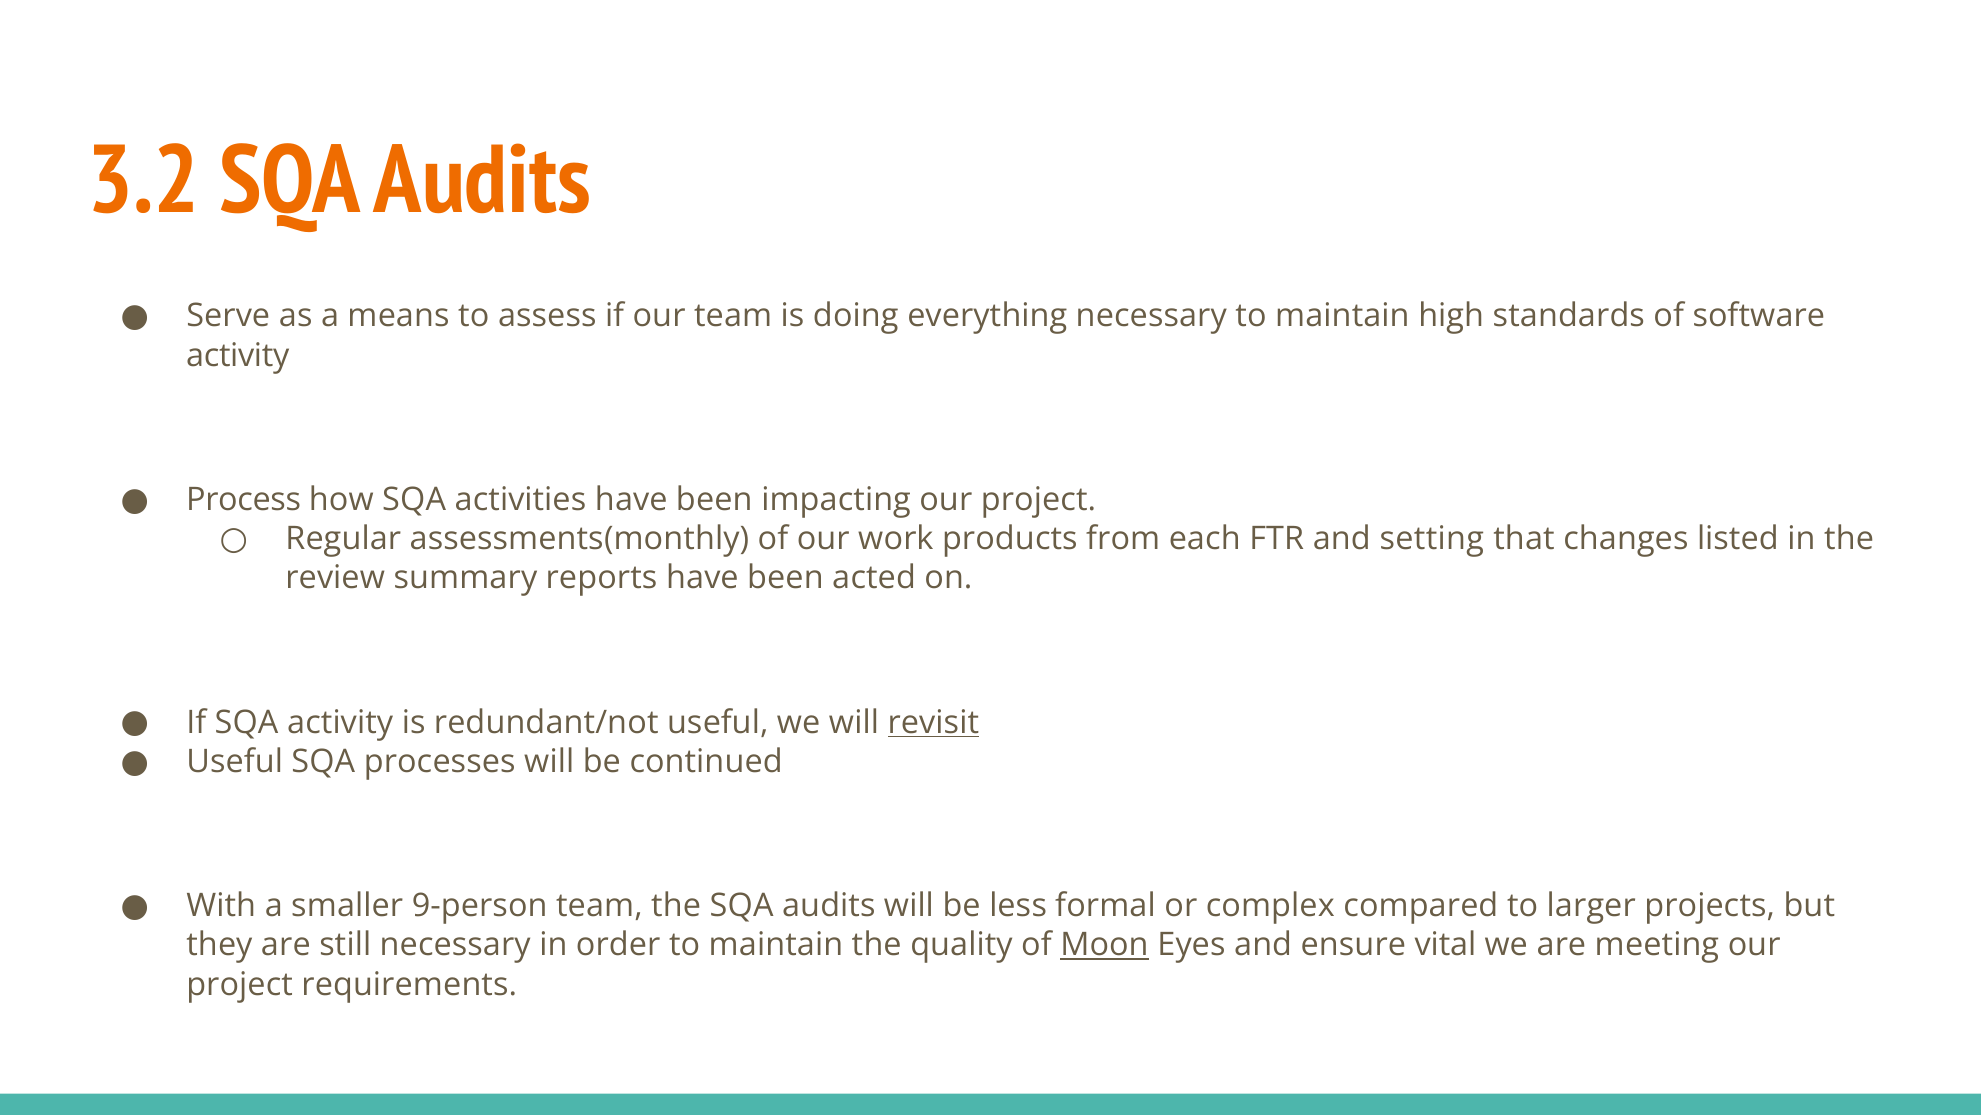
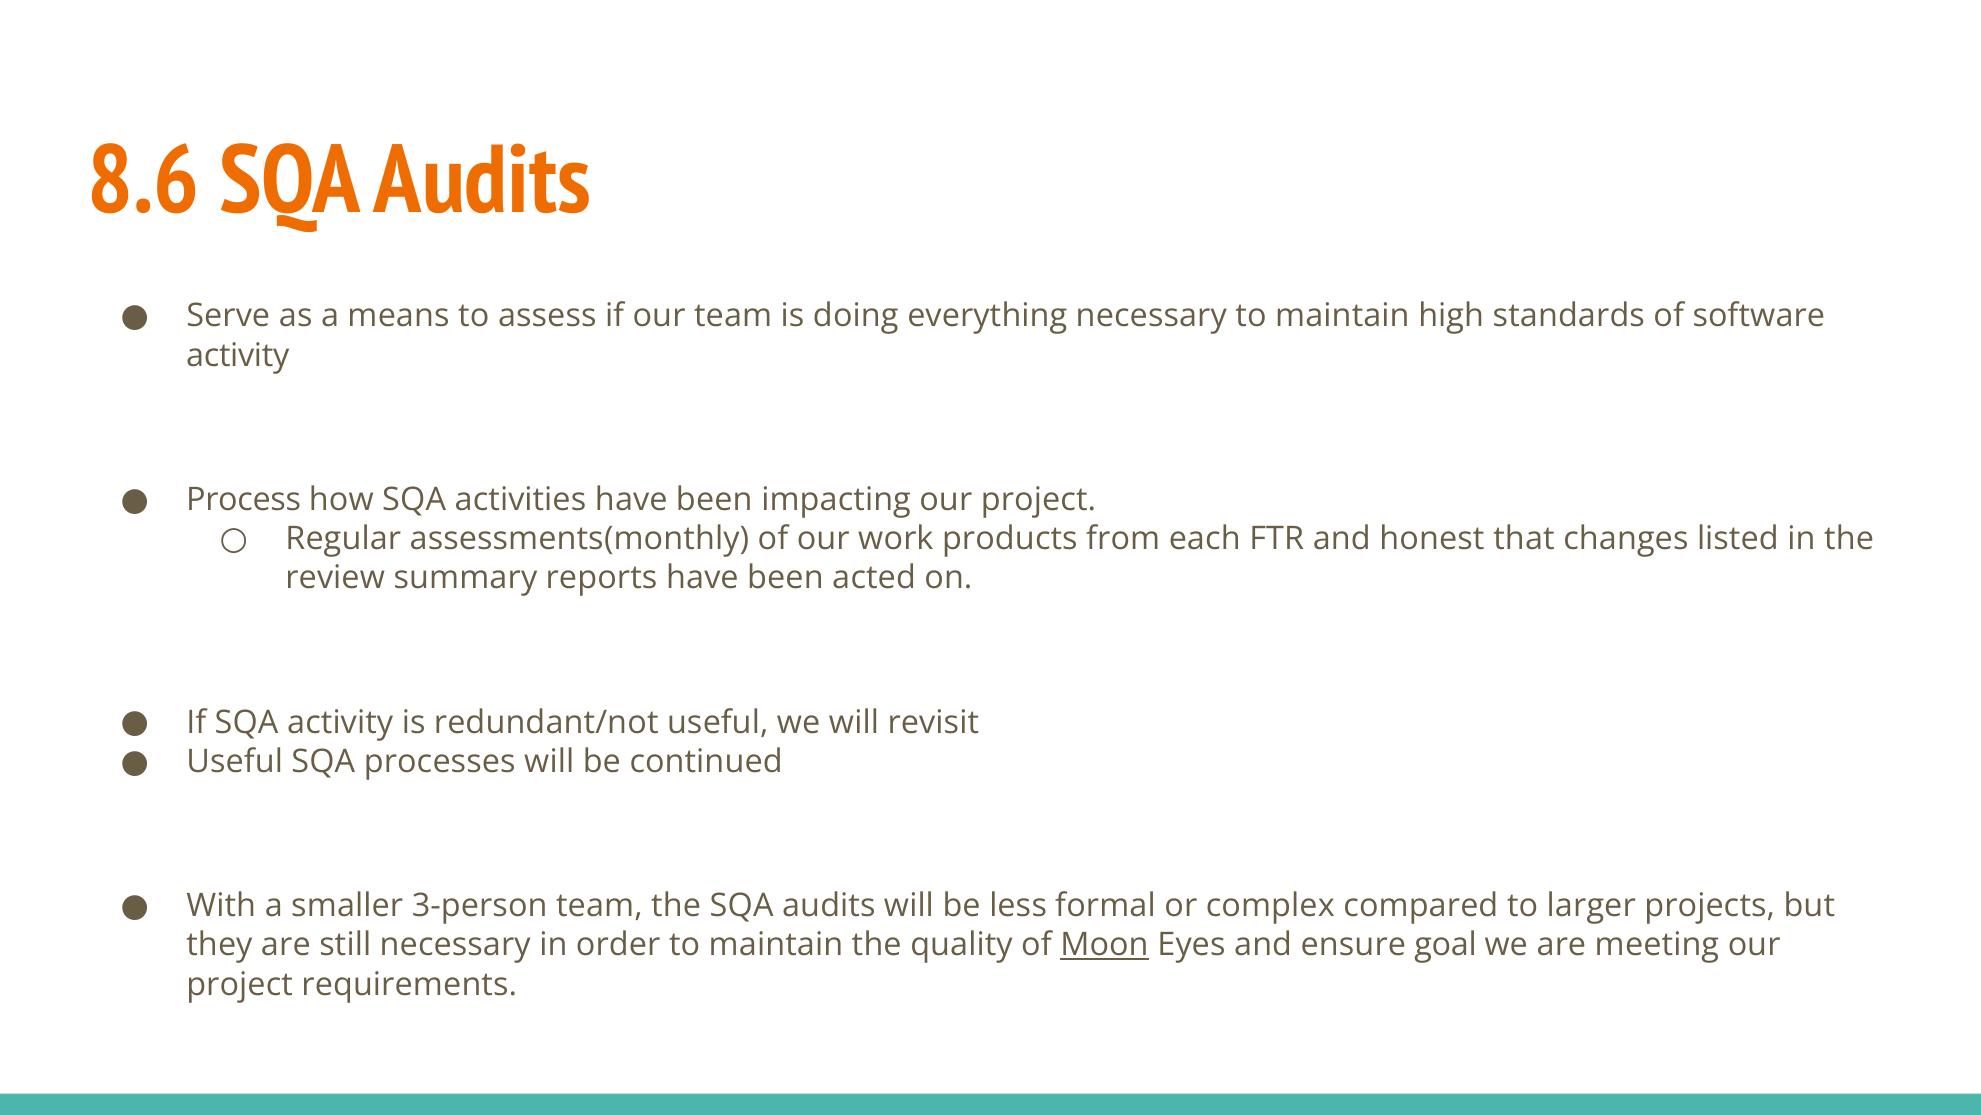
3.2: 3.2 -> 8.6 (144, 181)
setting: setting -> honest (1432, 539)
revisit underline: present -> none (933, 722)
9-person: 9-person -> 3-person (480, 906)
vital: vital -> goal (1446, 945)
